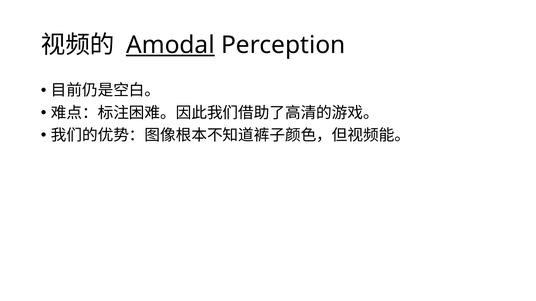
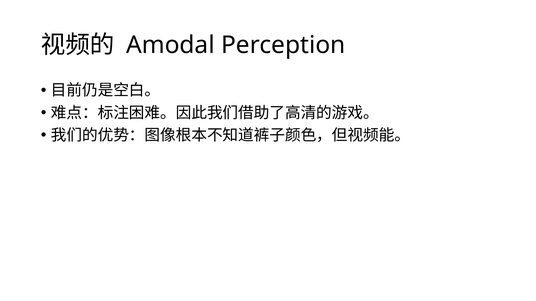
Amodal underline: present -> none (170, 45)
